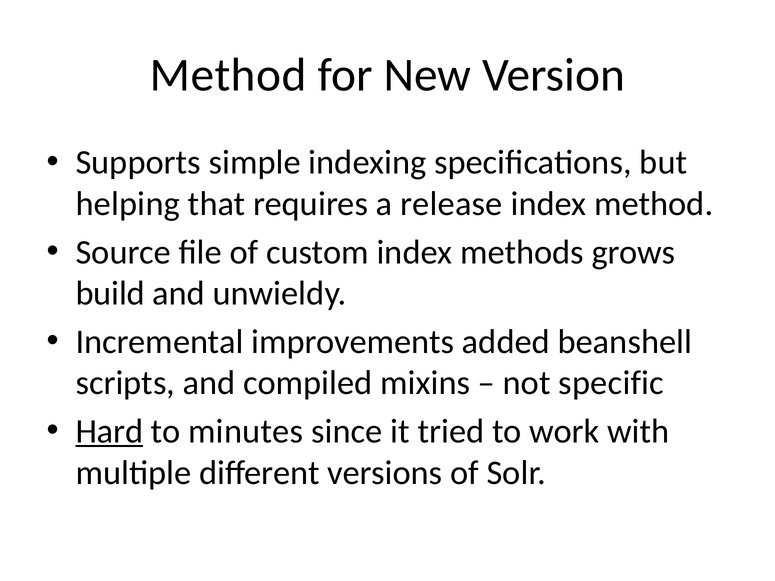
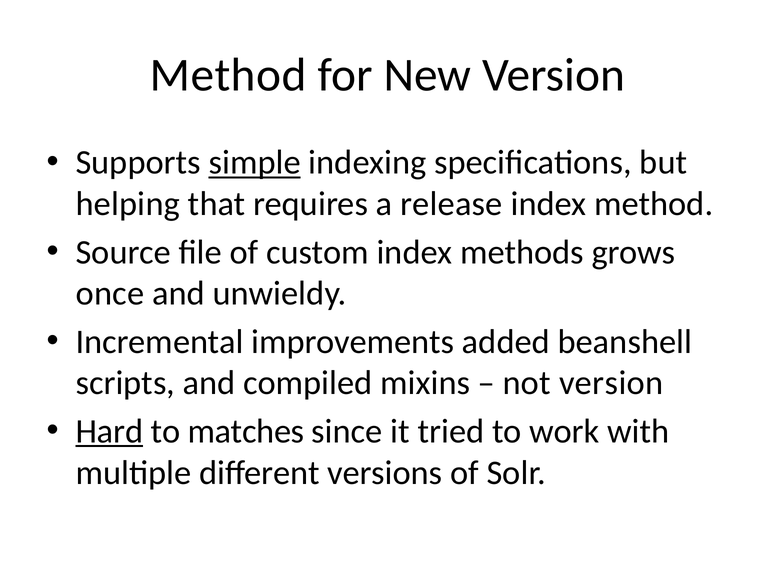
simple underline: none -> present (255, 163)
build: build -> once (110, 294)
not specific: specific -> version (611, 383)
minutes: minutes -> matches (246, 432)
